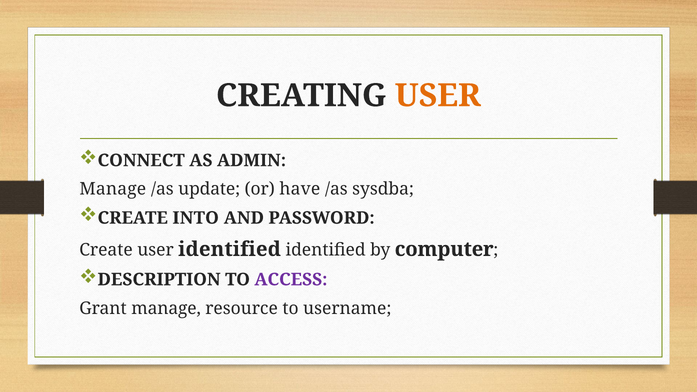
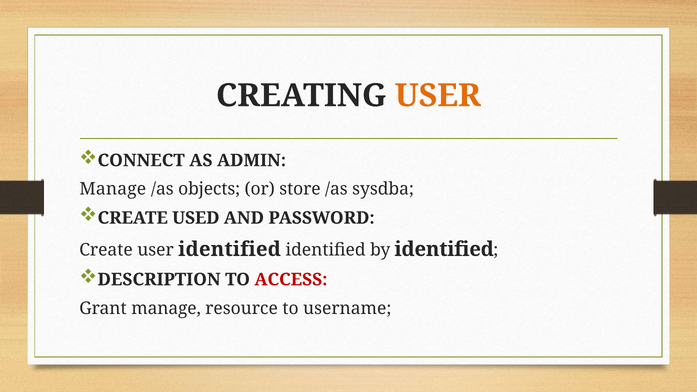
update: update -> objects (209, 189)
have: have -> store (300, 189)
INTO: INTO -> USED (196, 218)
by computer: computer -> identified (444, 249)
ACCESS colour: purple -> red (291, 280)
